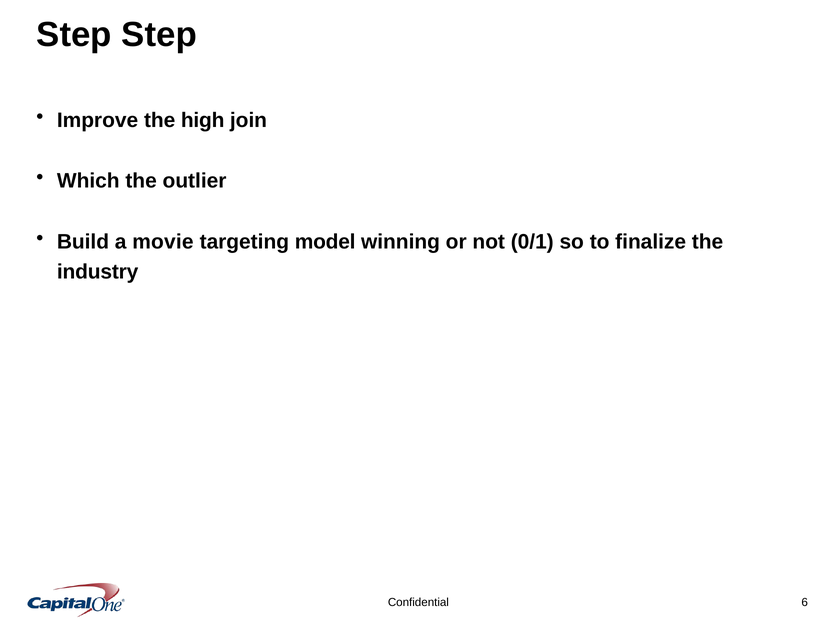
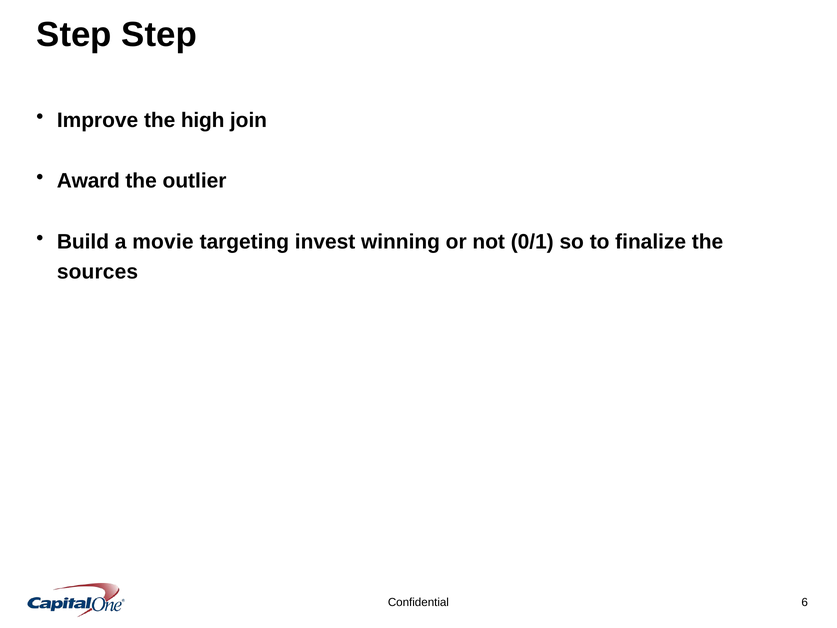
Which: Which -> Award (88, 181)
model: model -> invest (325, 242)
industry: industry -> sources (97, 272)
